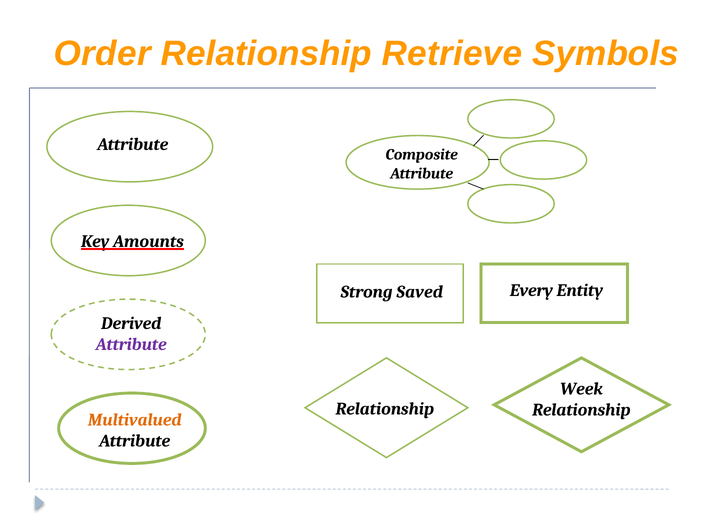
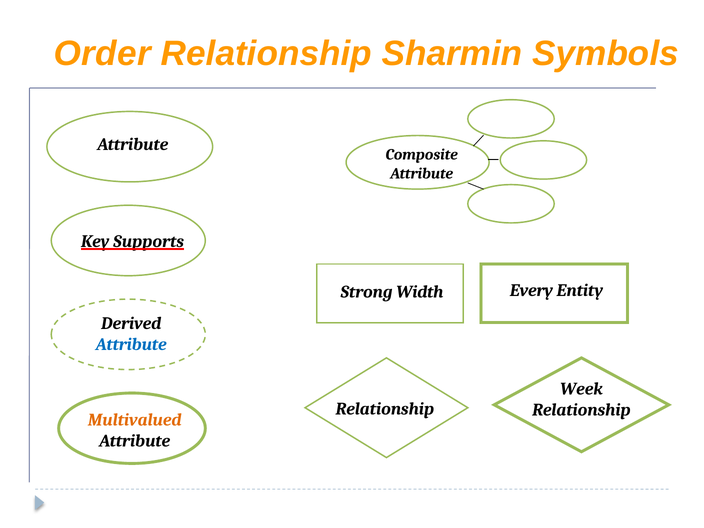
Retrieve: Retrieve -> Sharmin (452, 54)
Amounts: Amounts -> Supports (149, 241)
Saved: Saved -> Width (420, 292)
Attribute colour: purple -> blue (131, 344)
